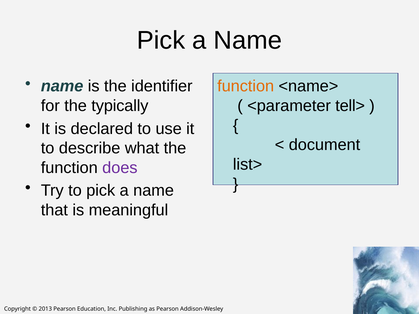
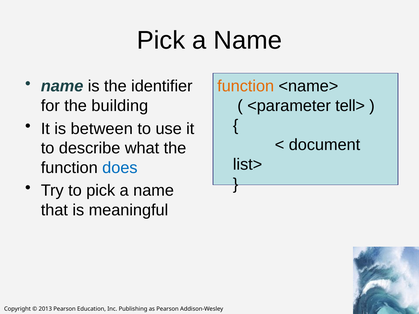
typically: typically -> building (120, 106)
declared: declared -> between (102, 129)
does colour: purple -> blue (120, 168)
